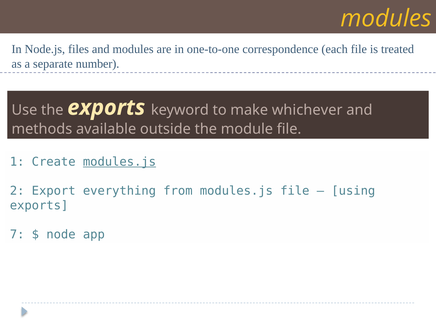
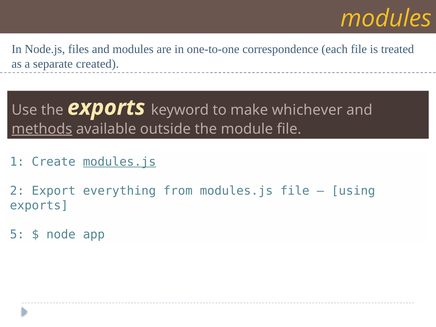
number: number -> created (97, 64)
methods underline: none -> present (42, 129)
7: 7 -> 5 (17, 234)
